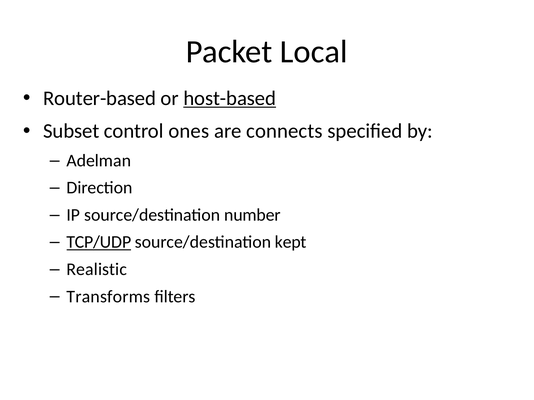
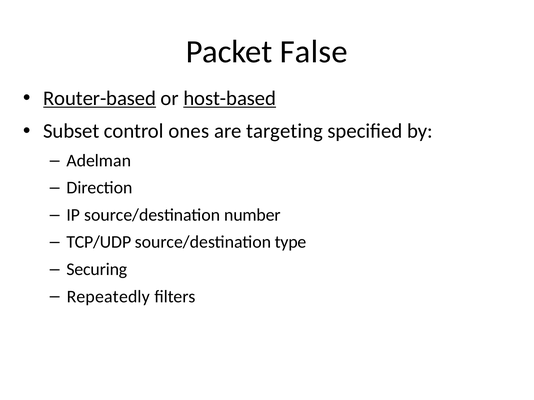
Local: Local -> False (314, 52)
Router-based underline: none -> present (100, 98)
connects: connects -> targeting (284, 131)
TCP/UDP underline: present -> none (99, 242)
kept: kept -> type (291, 242)
Realistic: Realistic -> Securing (97, 270)
Transforms: Transforms -> Repeatedly (108, 297)
